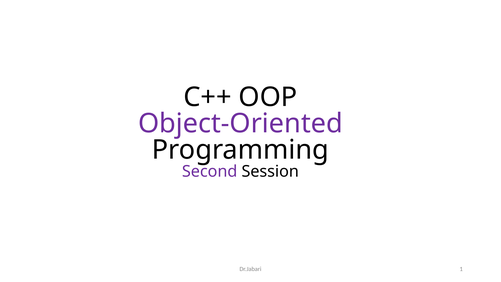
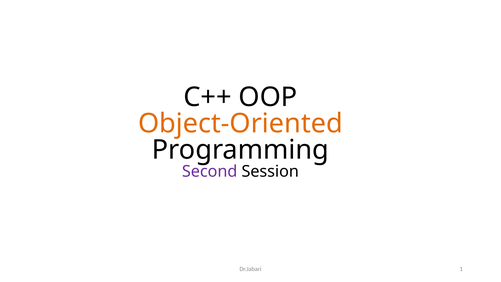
Object-Oriented colour: purple -> orange (240, 124)
